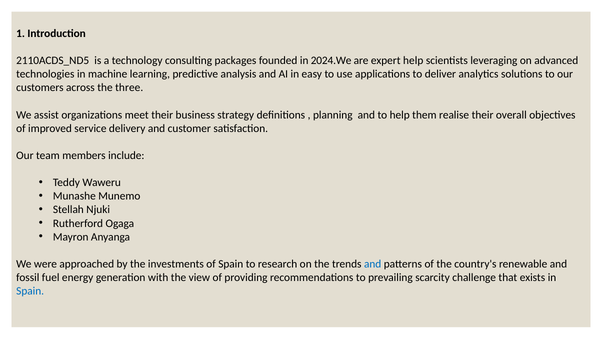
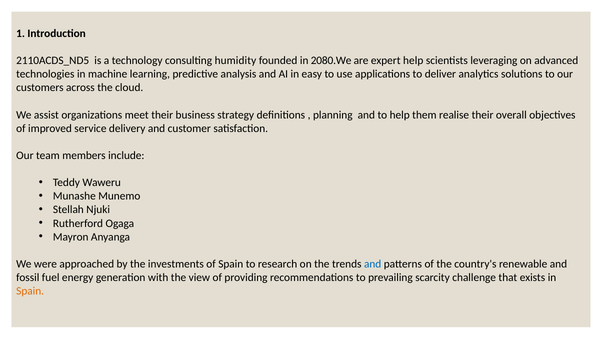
packages: packages -> humidity (235, 61)
2024.We: 2024.We -> 2080.We (331, 61)
three: three -> cloud (129, 88)
Spain colour: blue -> orange (30, 291)
